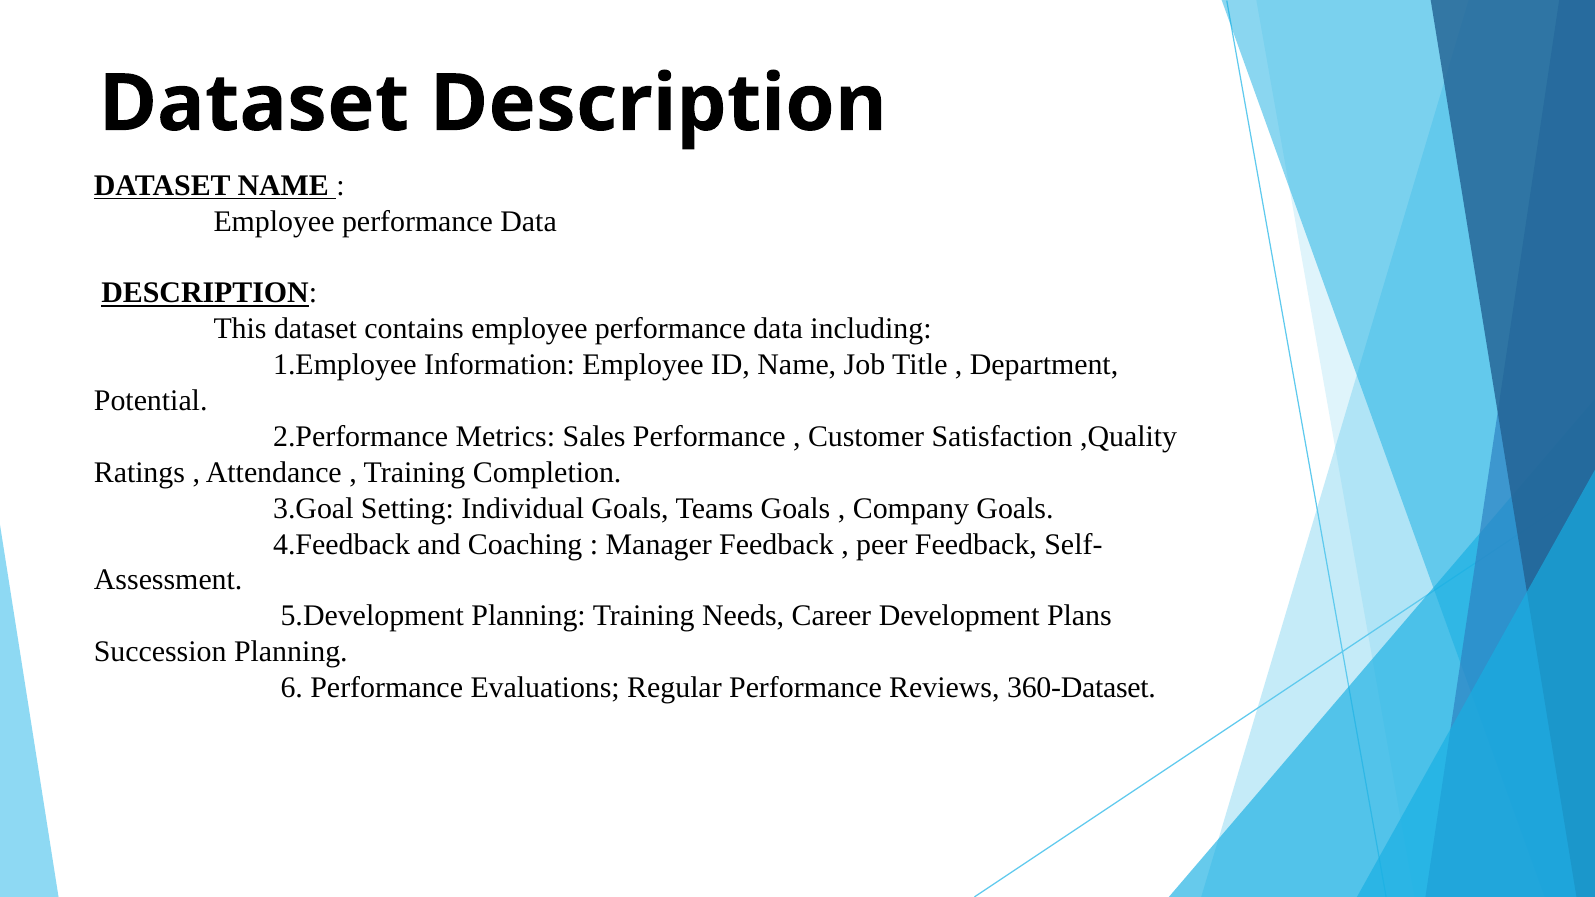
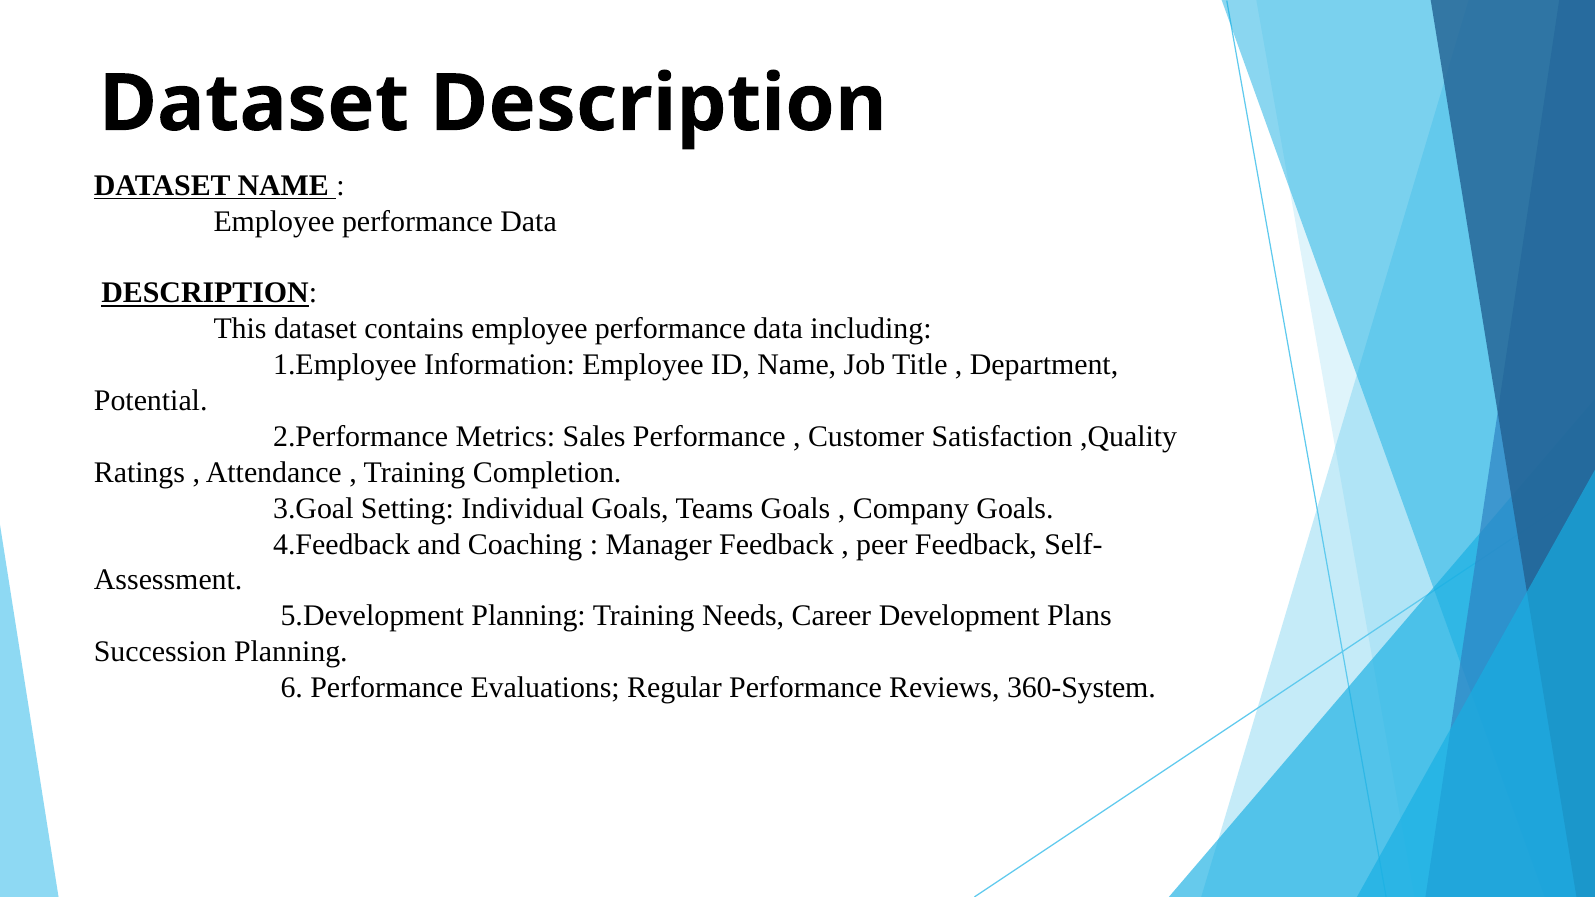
360-Dataset: 360-Dataset -> 360-System (1081, 688)
